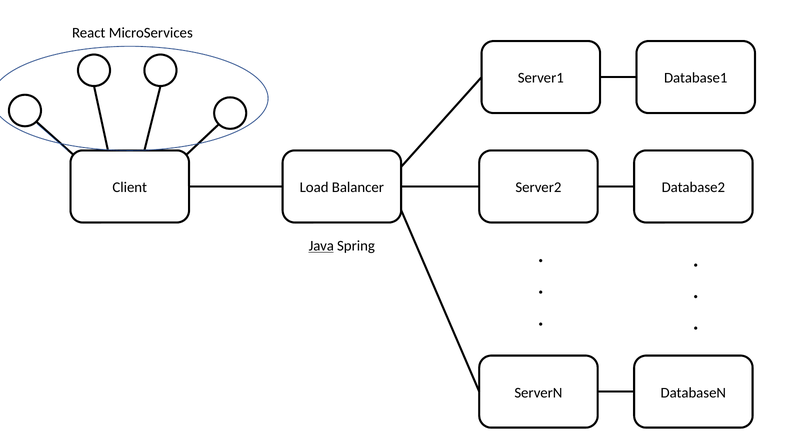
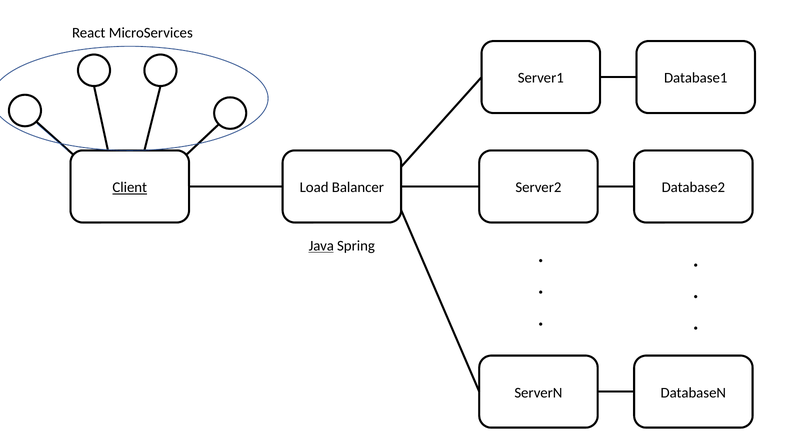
Client underline: none -> present (130, 187)
